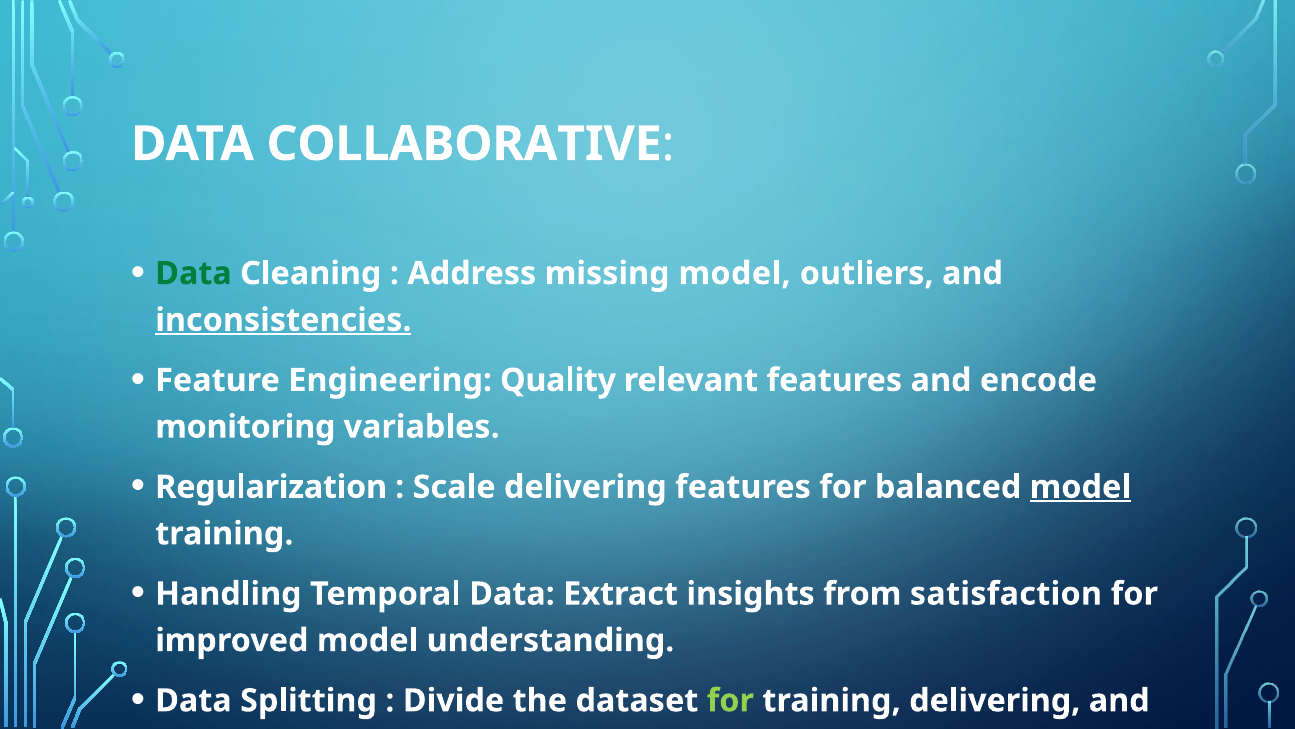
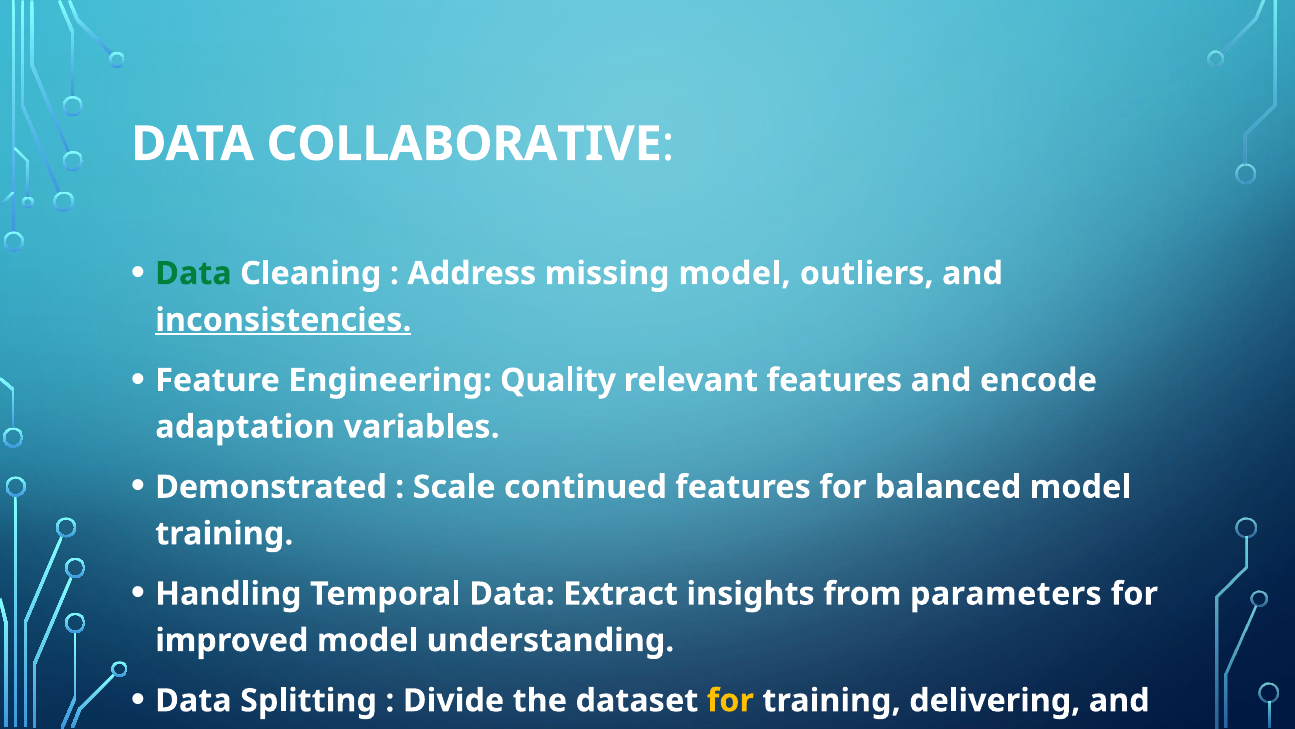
monitoring: monitoring -> adaptation (245, 427)
Regularization: Regularization -> Demonstrated (271, 487)
Scale delivering: delivering -> continued (585, 487)
model underline: present -> none (1080, 487)
satisfaction: satisfaction -> parameters (1006, 593)
for colour: light green -> yellow (730, 700)
